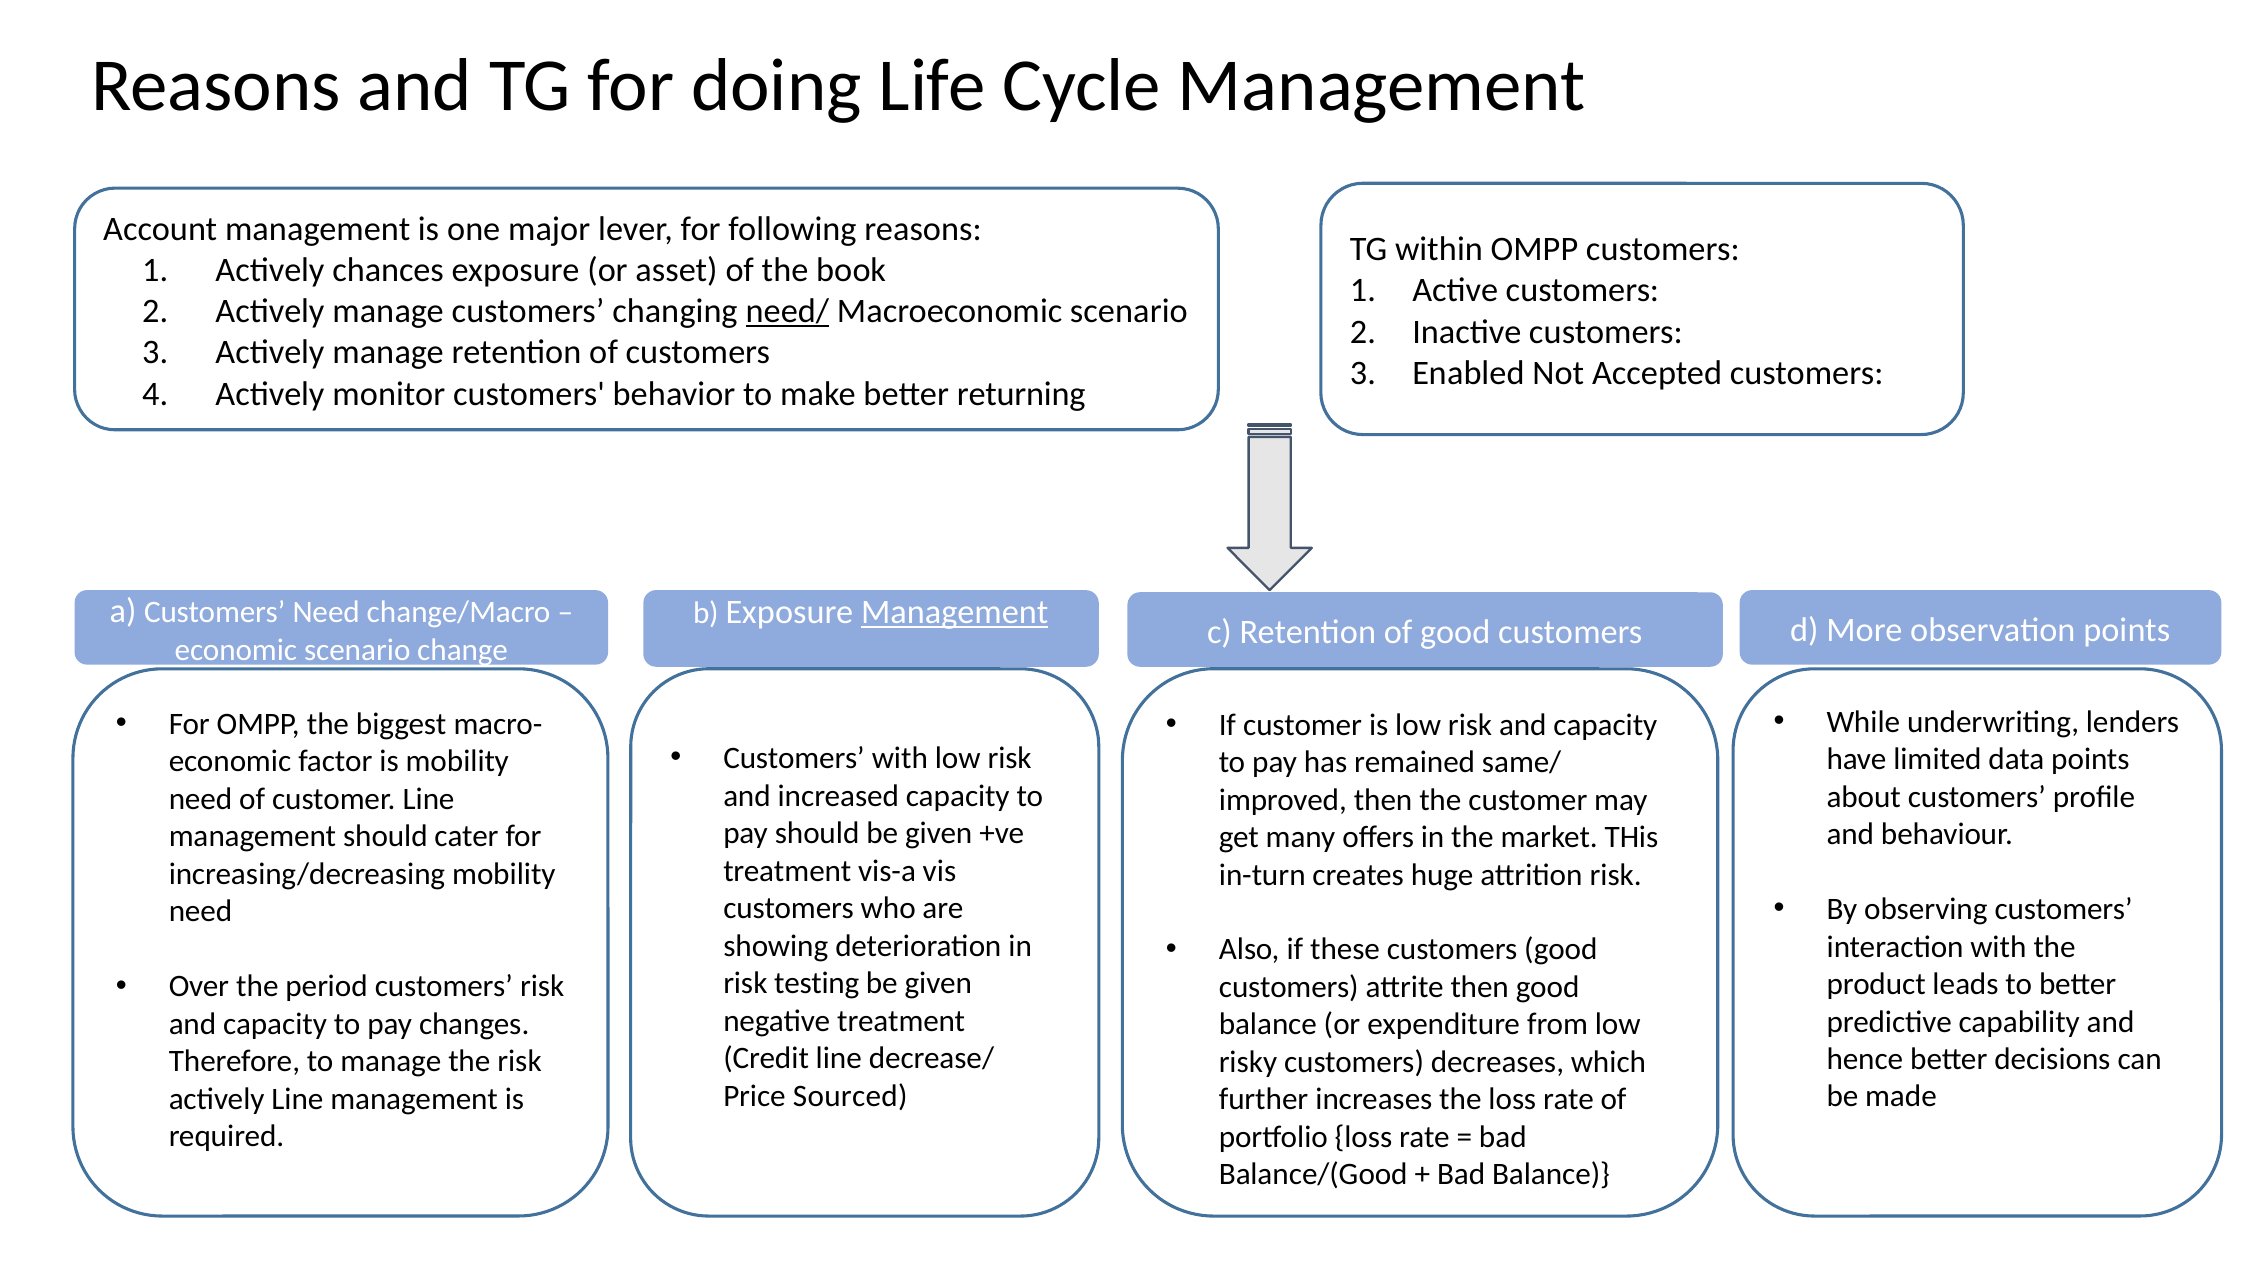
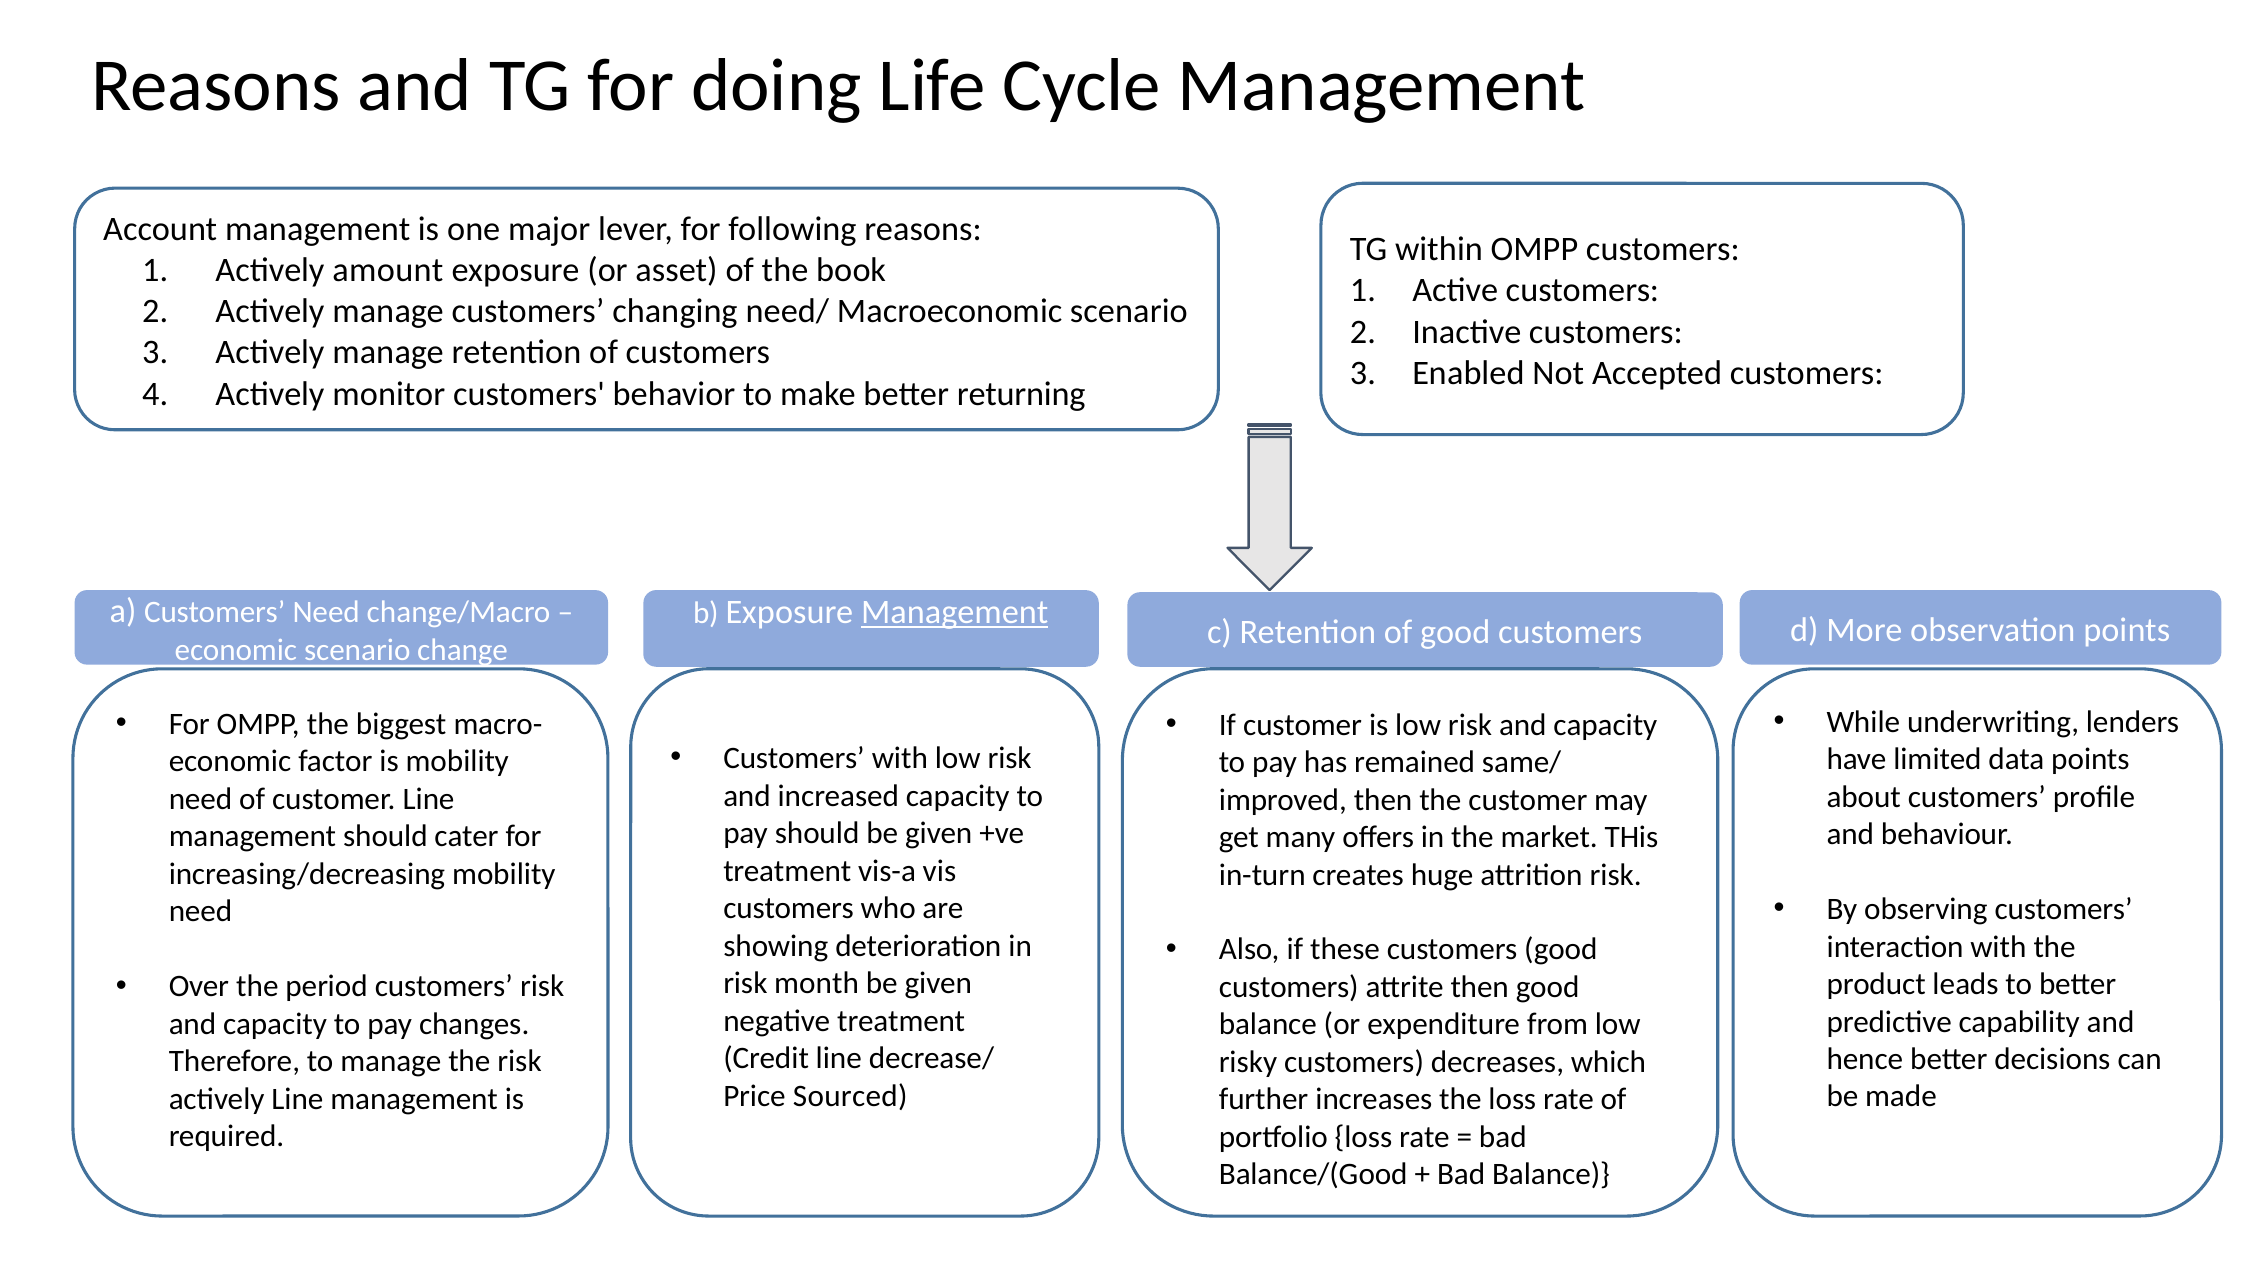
chances: chances -> amount (388, 270)
need/ underline: present -> none (787, 311)
testing: testing -> month (817, 983)
